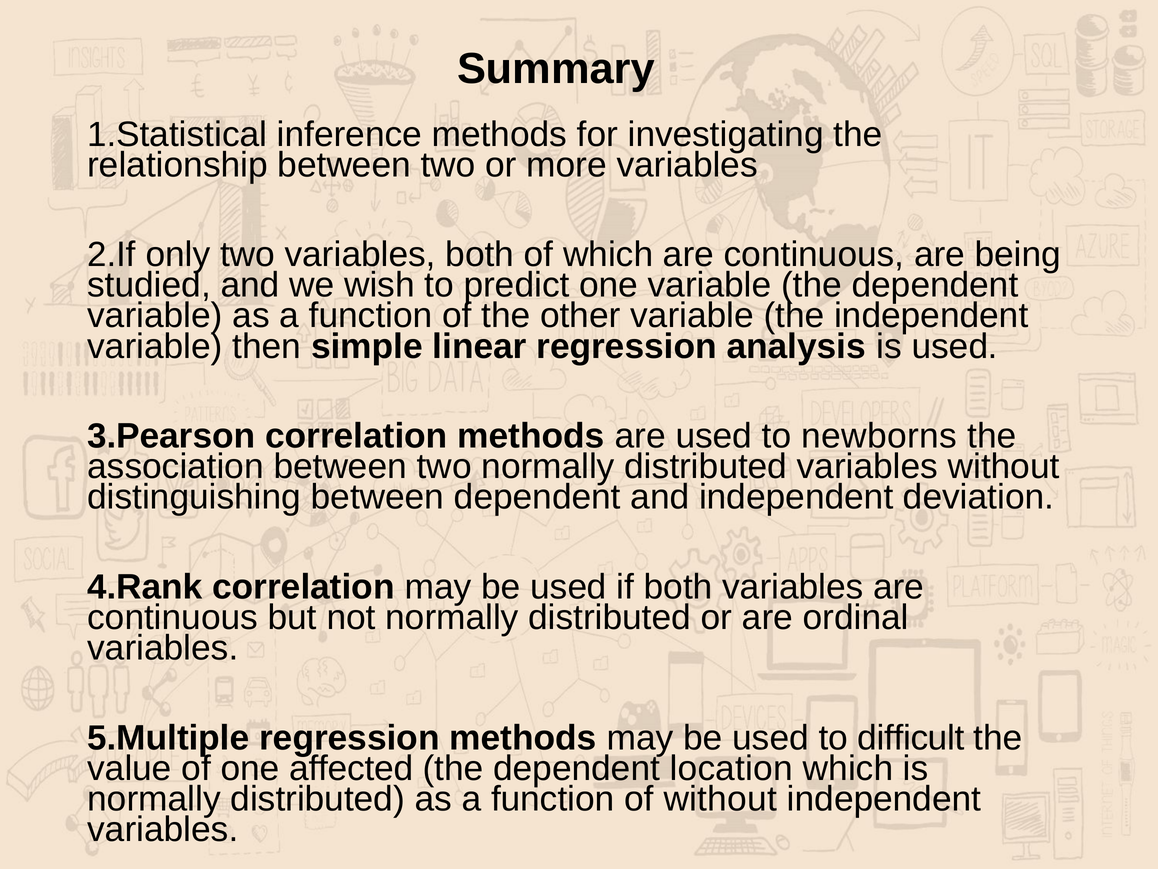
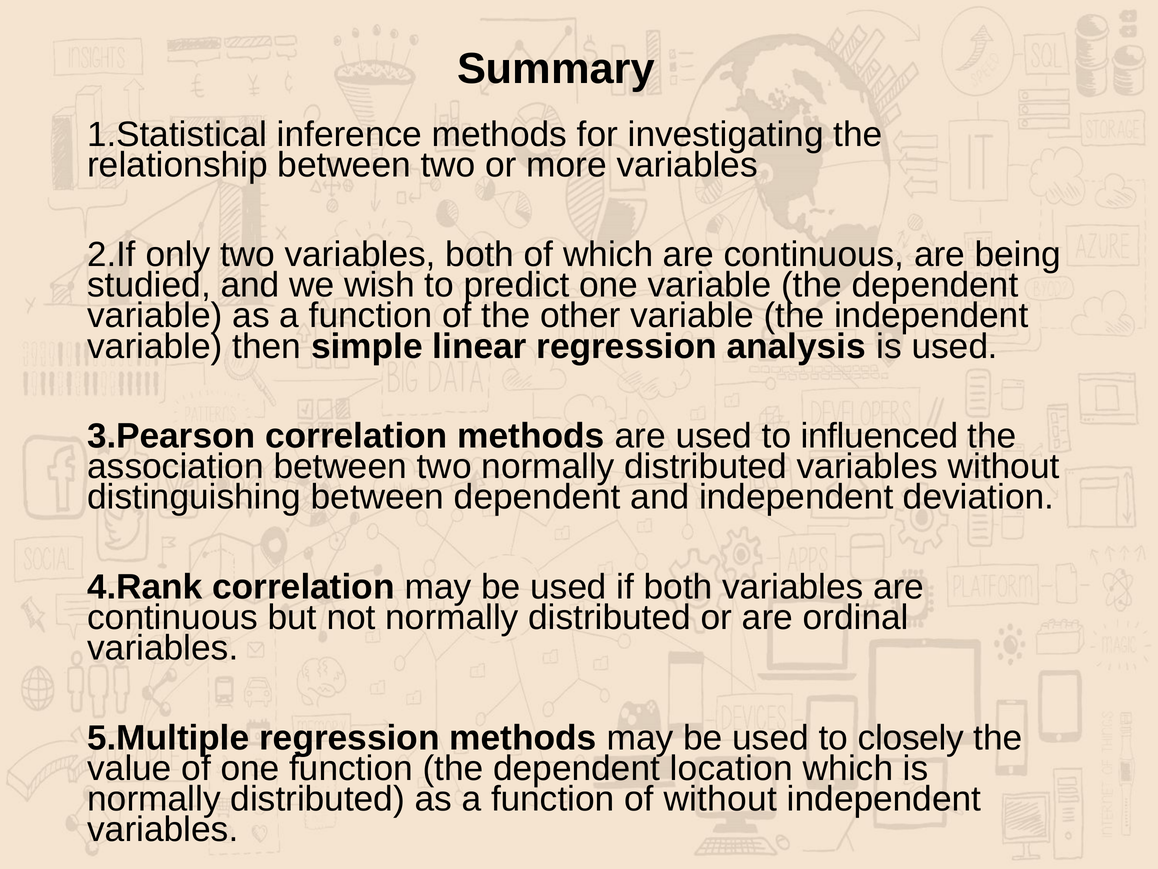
newborns: newborns -> influenced (880, 436)
difficult: difficult -> closely (911, 738)
one affected: affected -> function (351, 768)
